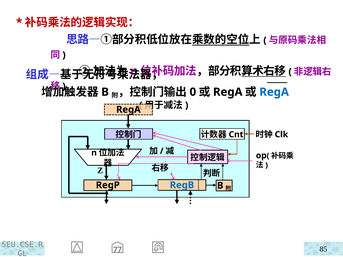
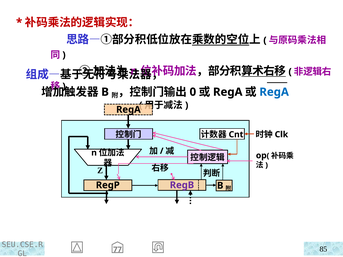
RegB colour: blue -> purple (182, 185)
